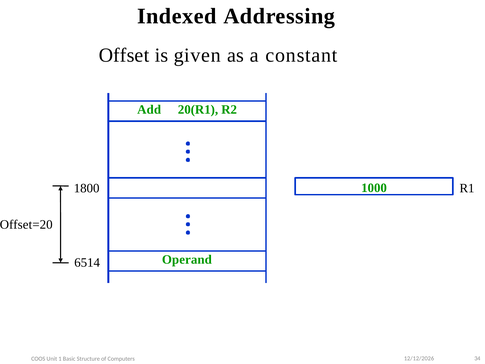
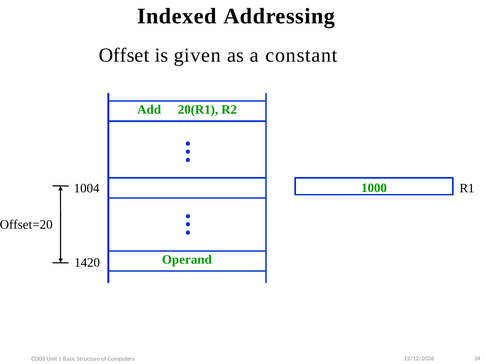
1800: 1800 -> 1004 (87, 189)
6514: 6514 -> 1420 (87, 263)
